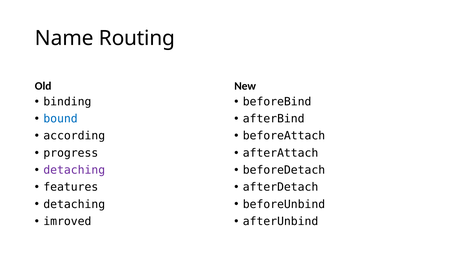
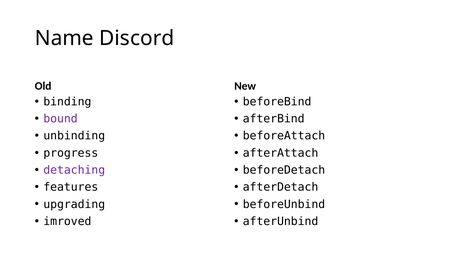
Routing: Routing -> Discord (137, 38)
bound colour: blue -> purple (61, 119)
according: according -> unbinding (74, 136)
detaching: detaching -> upgrading (74, 204)
